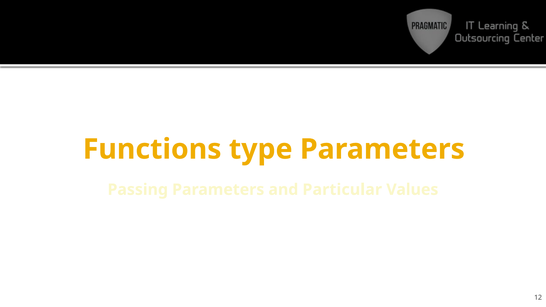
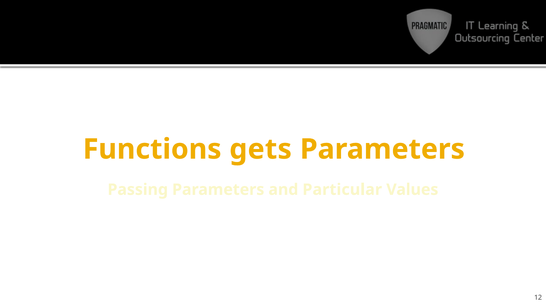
type: type -> gets (261, 149)
